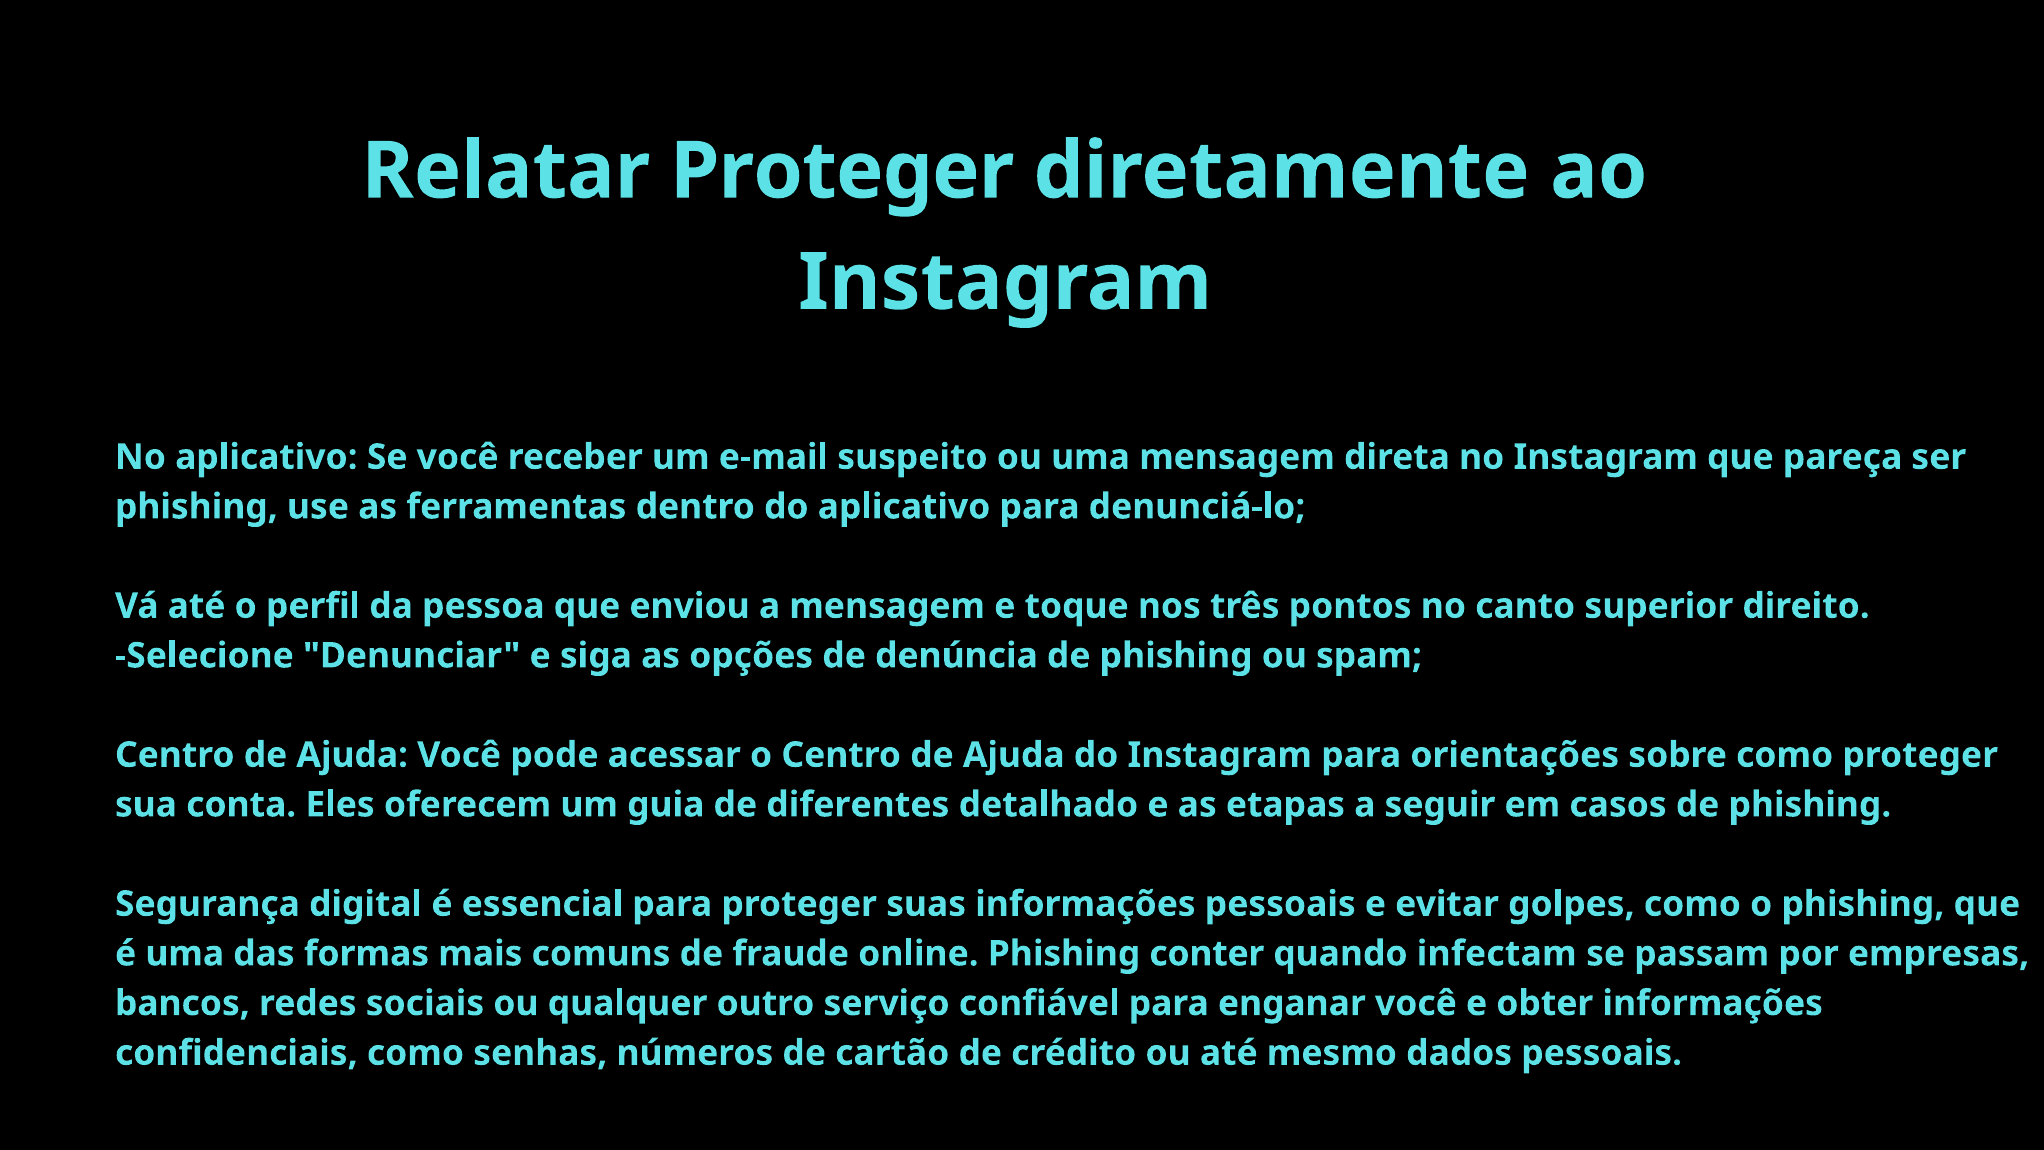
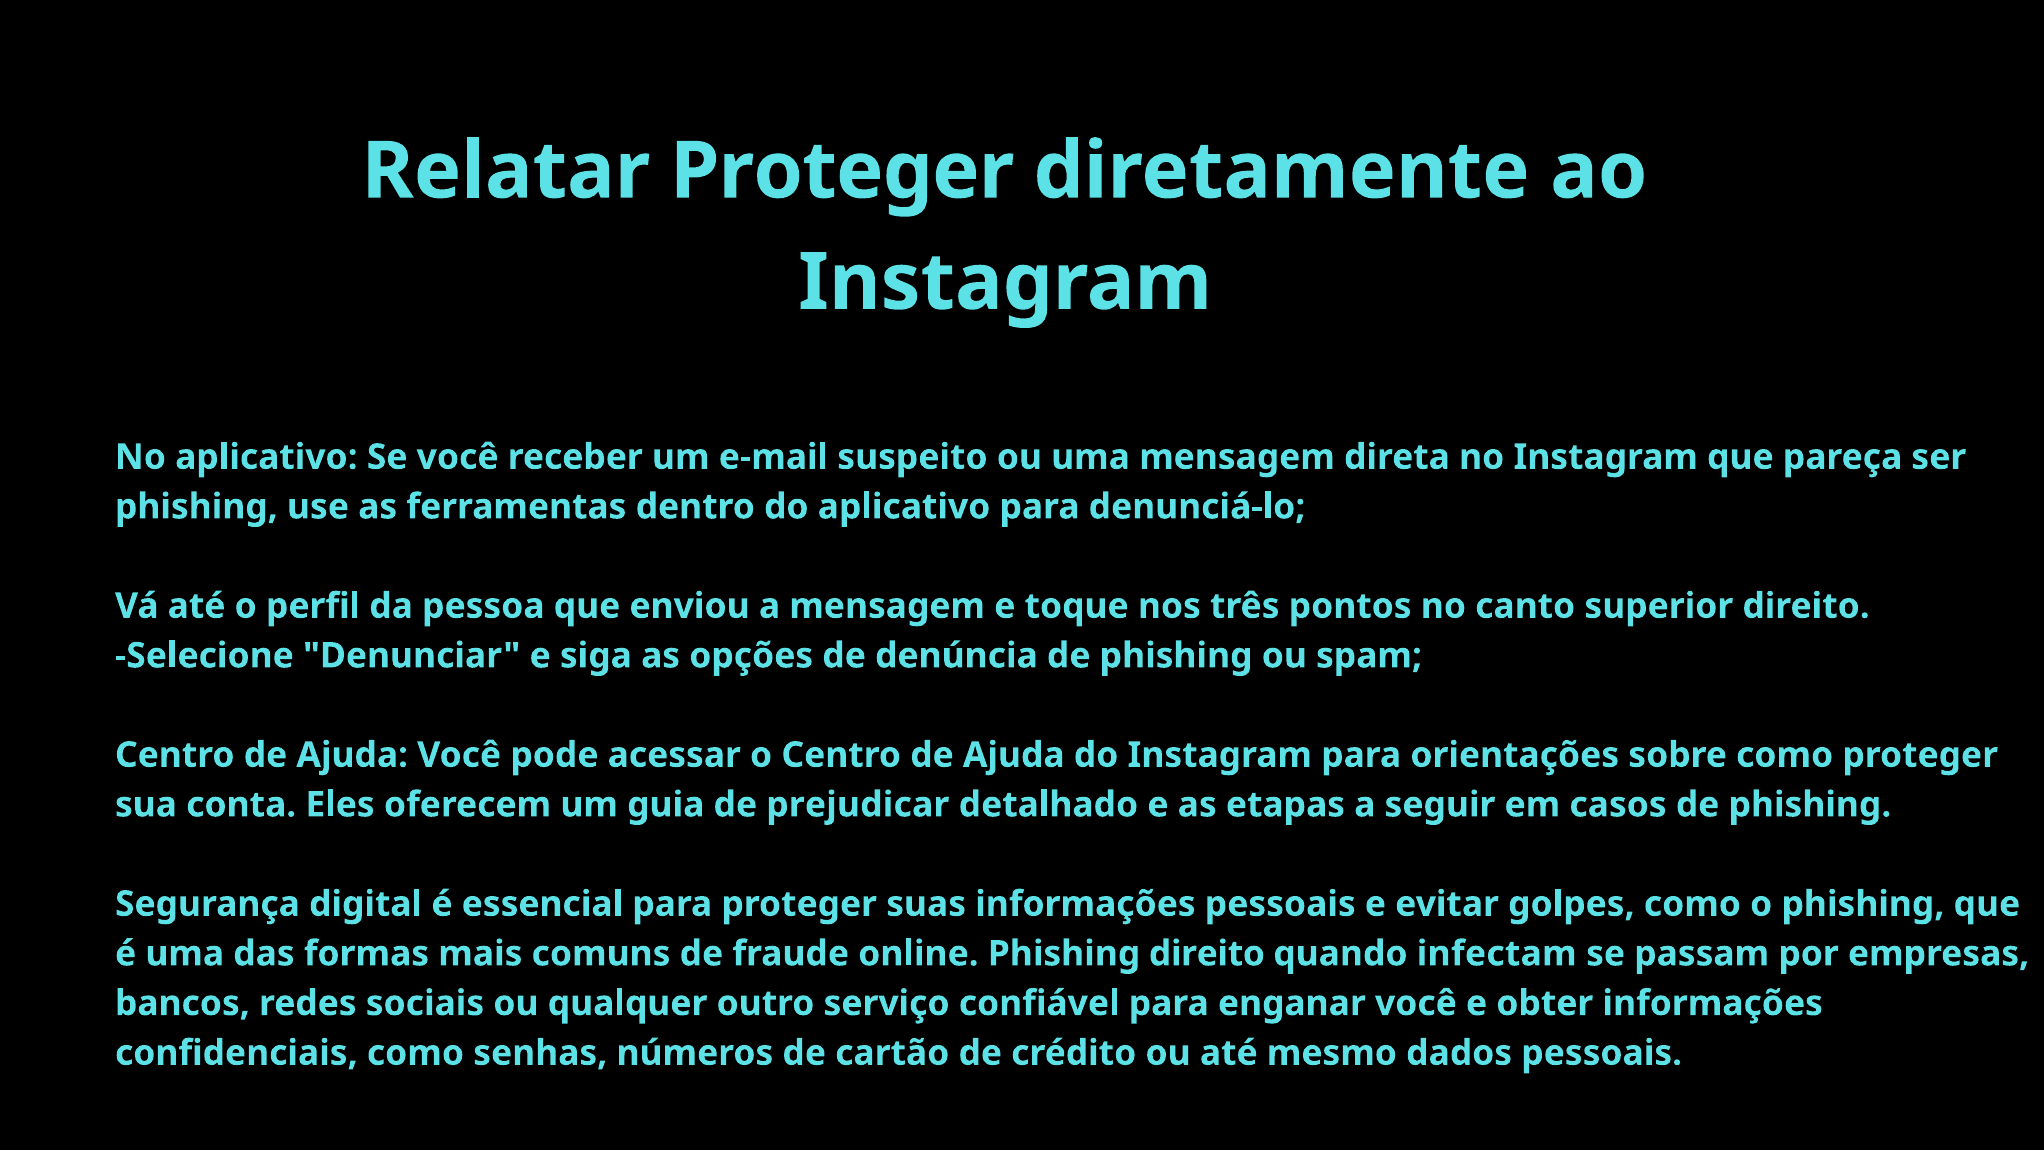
diferentes: diferentes -> prejudicar (858, 805)
Phishing conter: conter -> direito (1207, 954)
